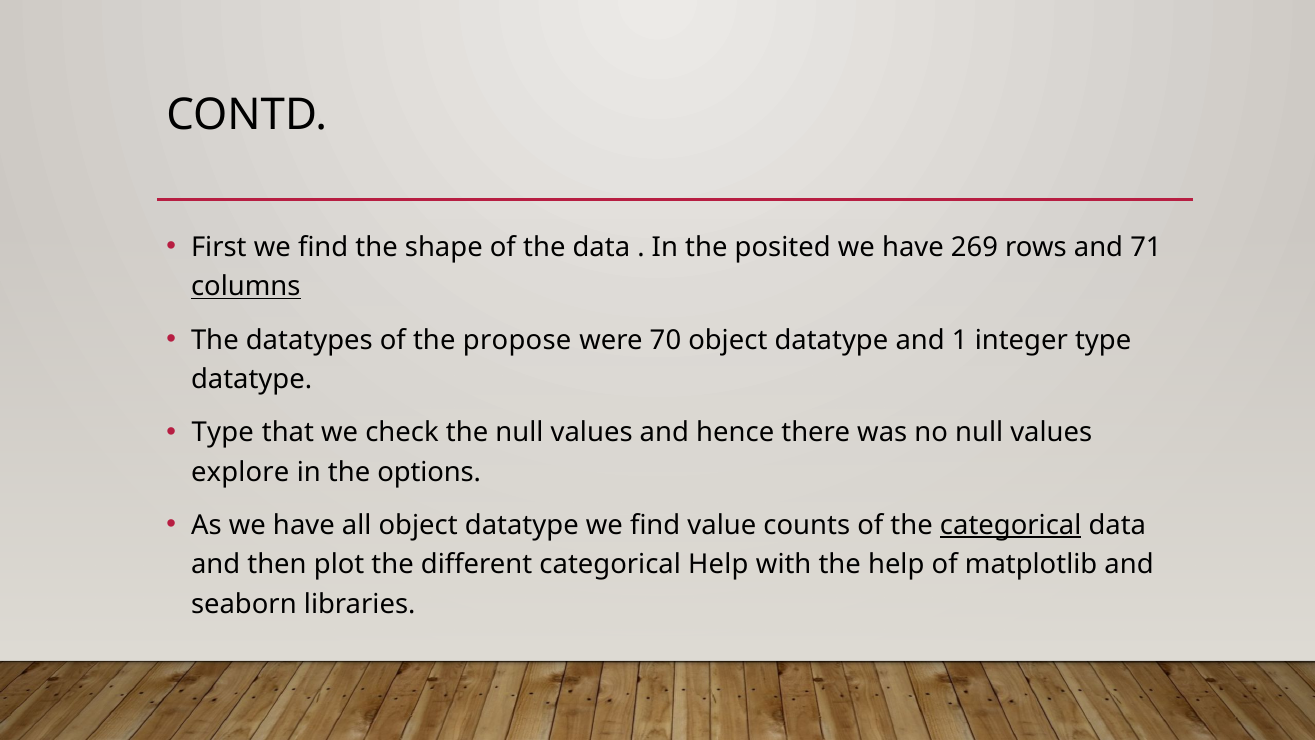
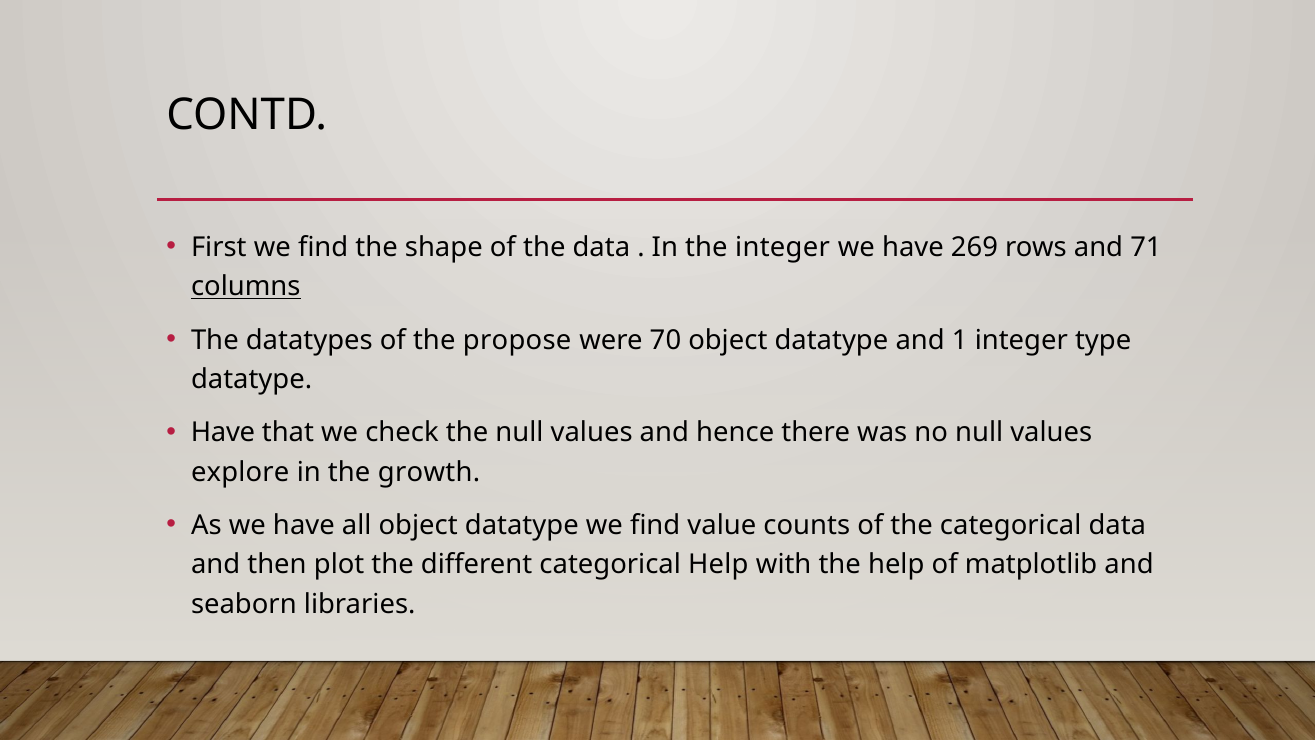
the posited: posited -> integer (783, 247)
Type: Type -> Have (223, 432)
options: options -> growth (429, 472)
categorical underline: present -> none (1011, 525)
